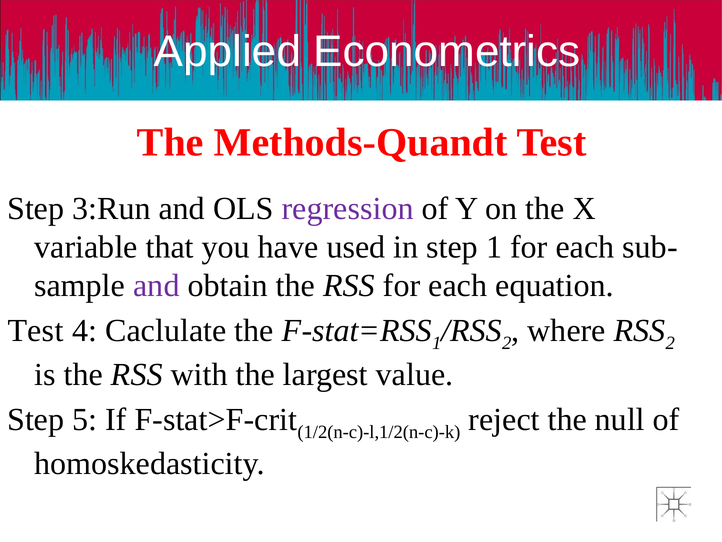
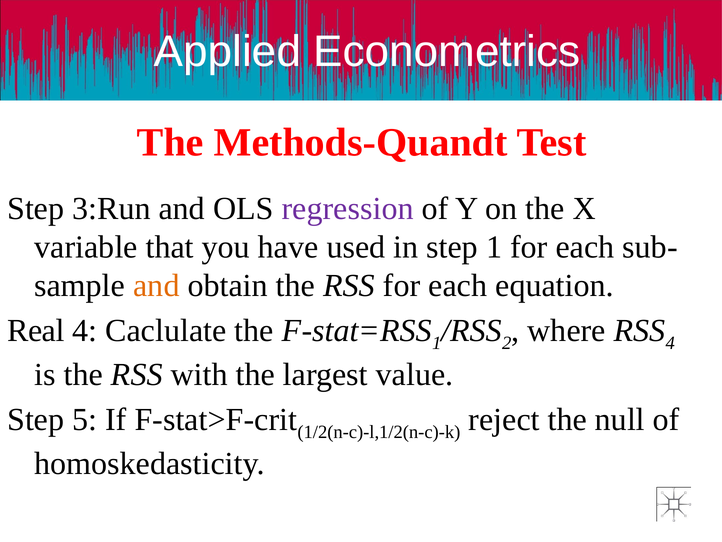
and colour: purple -> orange (156, 285)
Test: Test -> Real (36, 330)
RSS 2: 2 -> 4 (670, 343)
